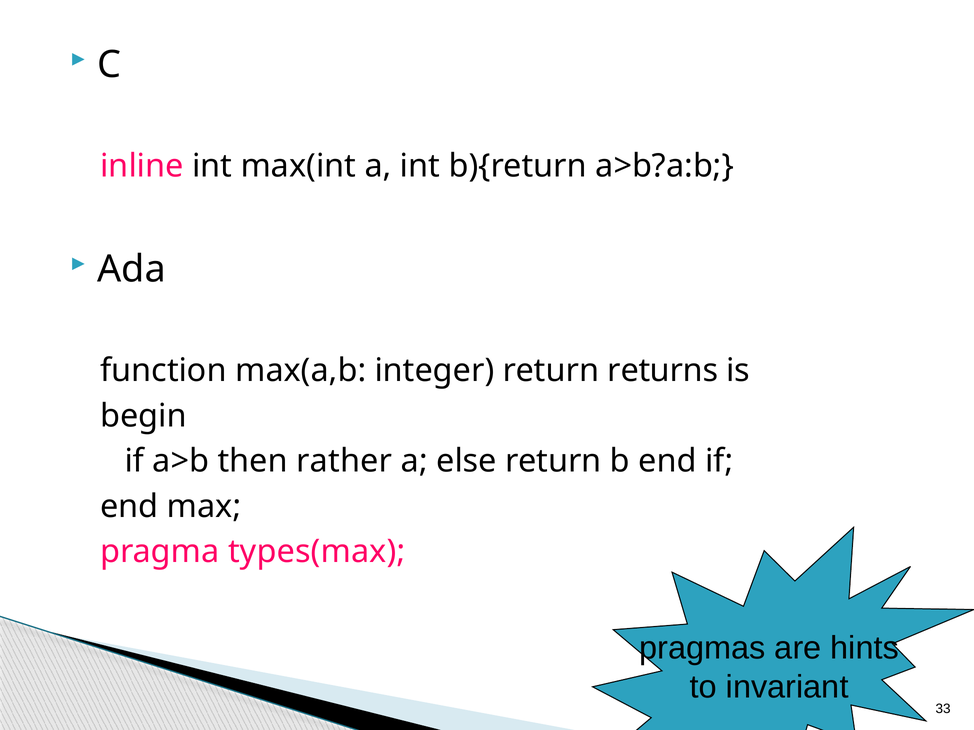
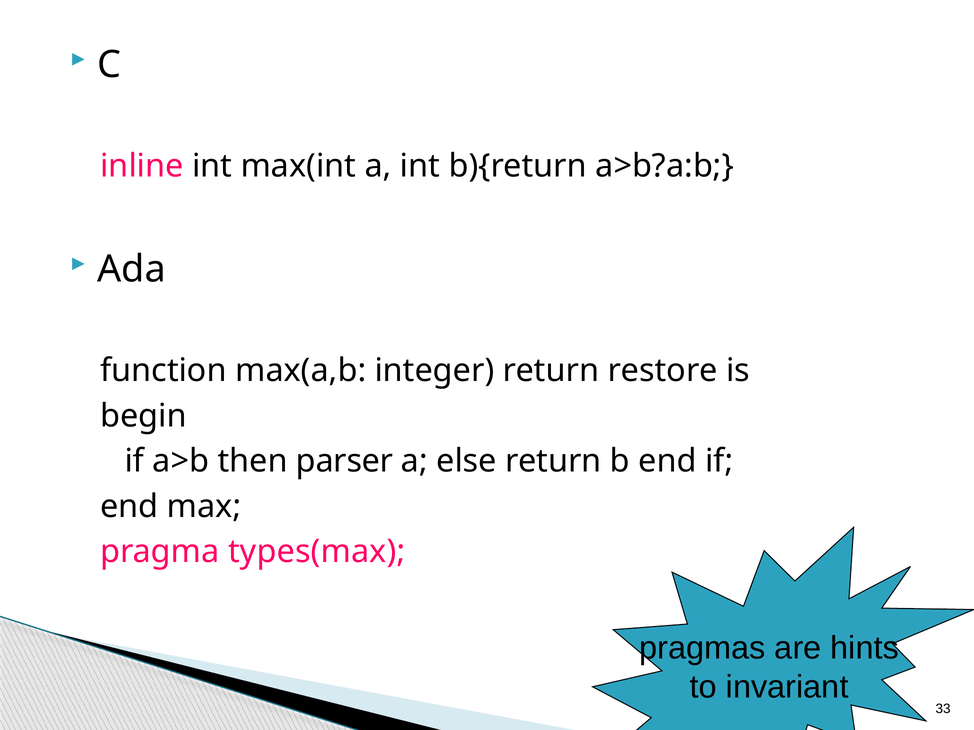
returns: returns -> restore (663, 371)
rather: rather -> parser (345, 461)
